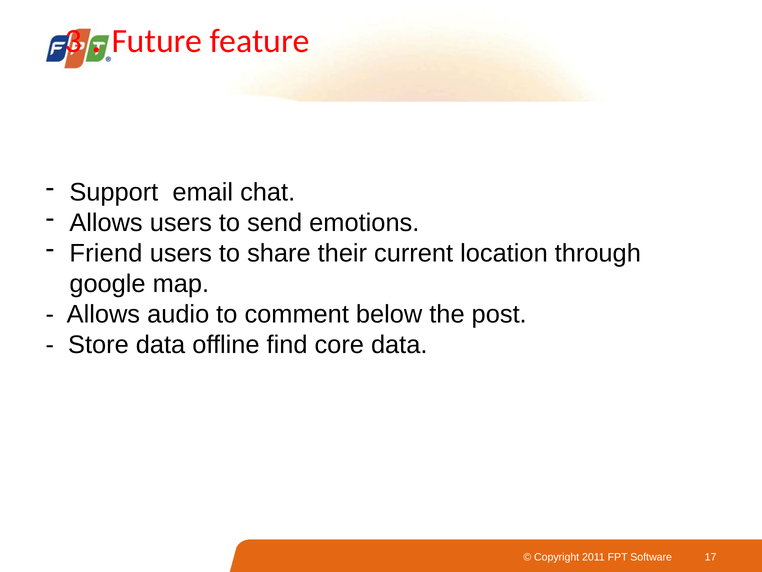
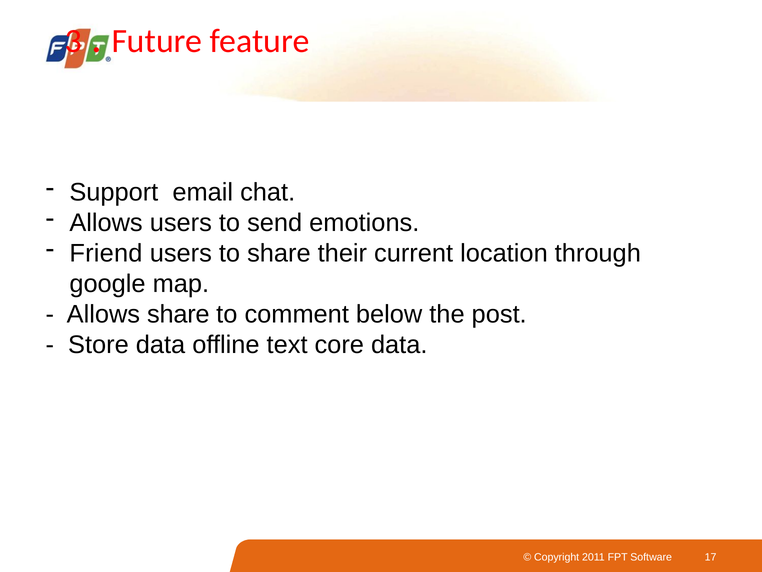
Allows audio: audio -> share (178, 314)
find: find -> text (287, 345)
